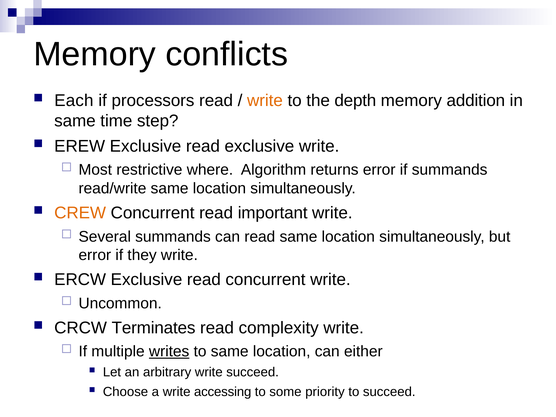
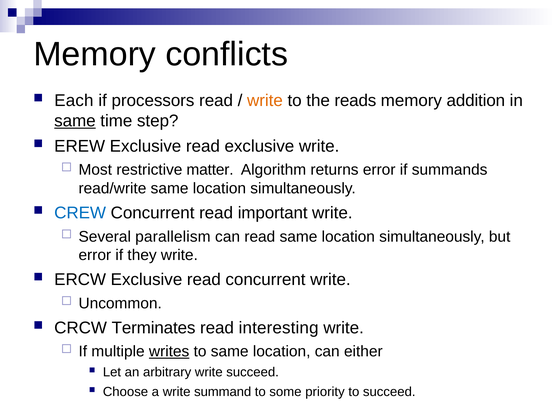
depth: depth -> reads (355, 100)
same underline: none -> present (75, 121)
where: where -> matter (210, 170)
CREW colour: orange -> blue (80, 213)
Several summands: summands -> parallelism (173, 237)
complexity: complexity -> interesting (279, 328)
accessing: accessing -> summand (223, 392)
